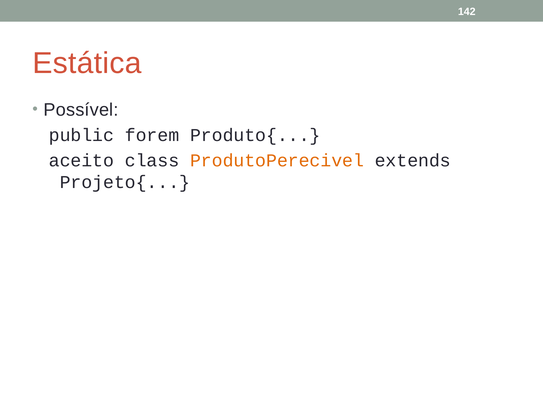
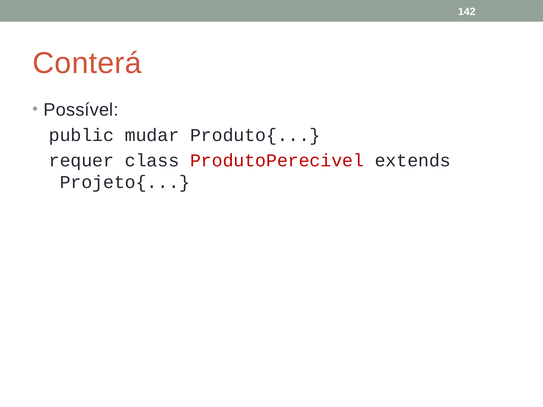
Estática: Estática -> Conterá (87, 63)
forem: forem -> mudar (152, 135)
aceito: aceito -> requer (81, 161)
ProdutoPerecivel colour: orange -> red (277, 161)
